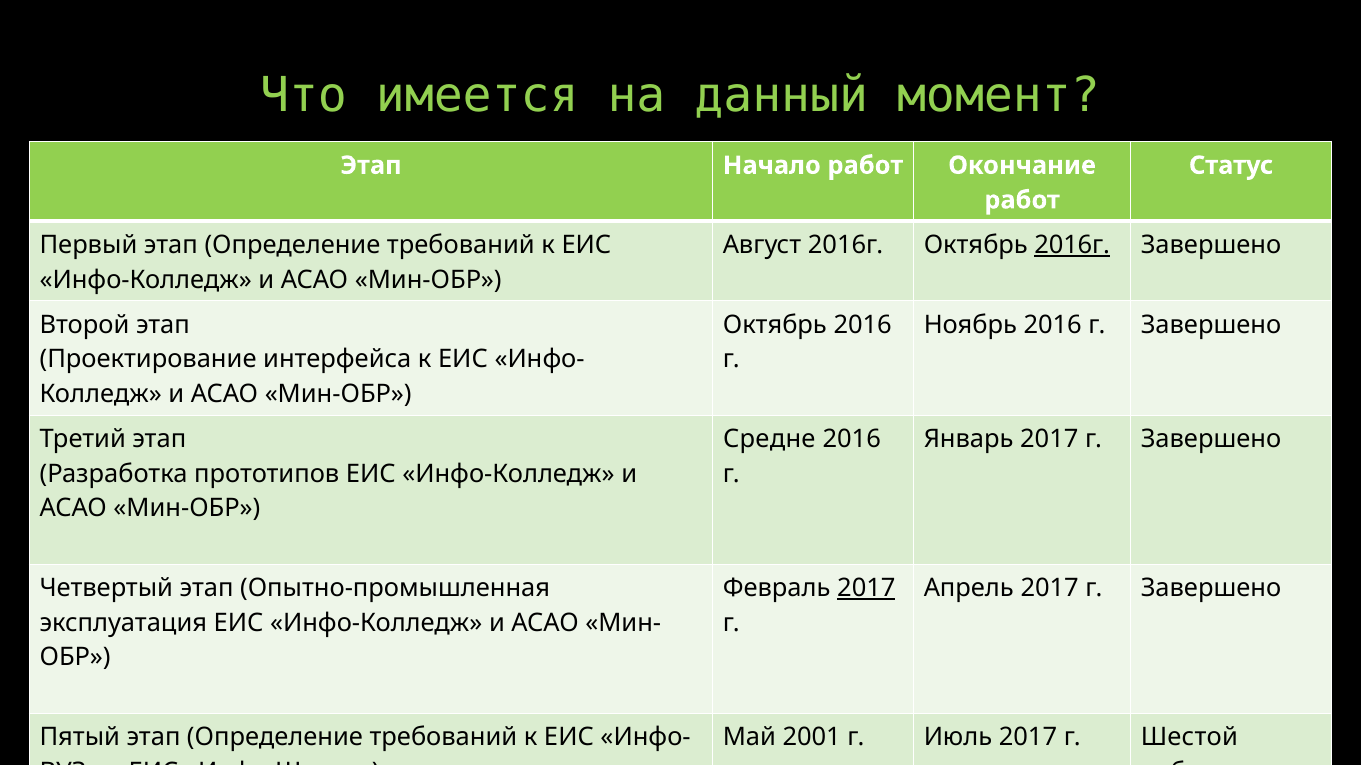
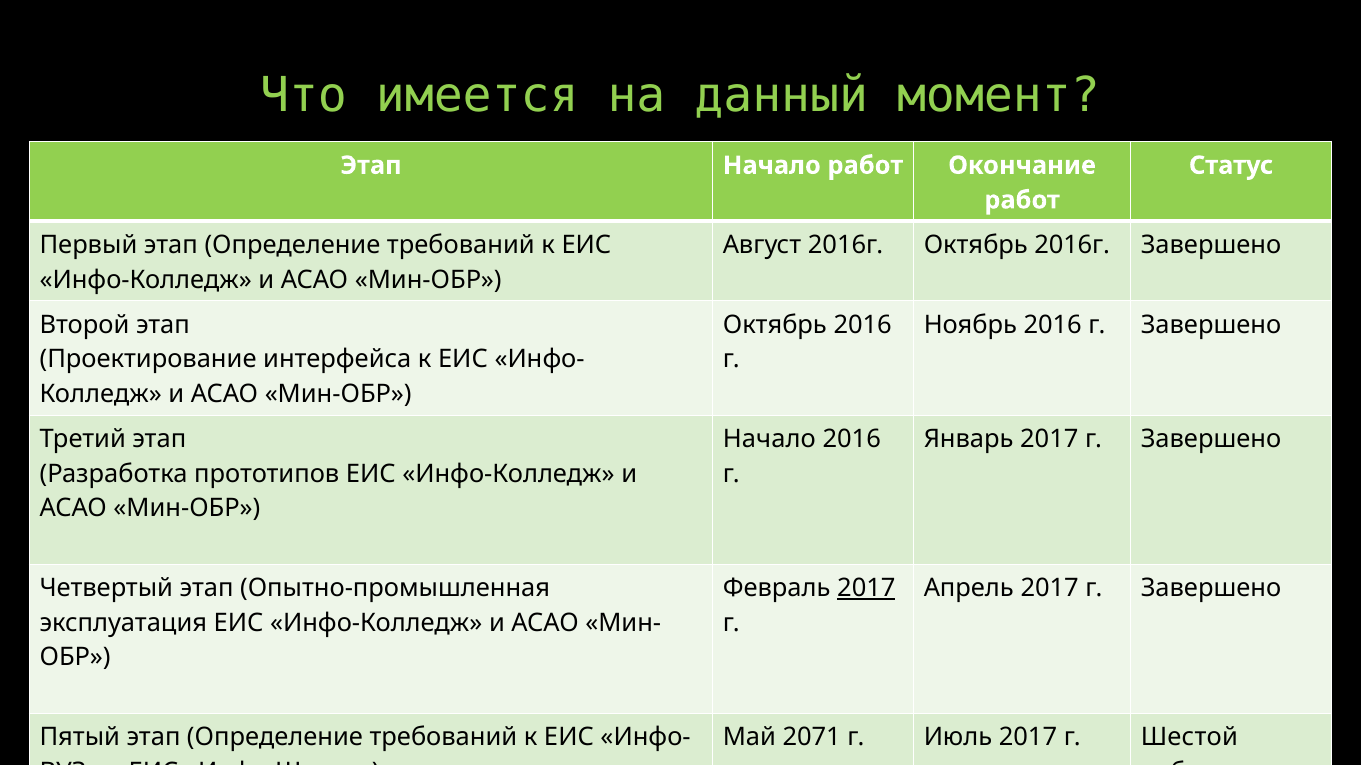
2016г underline: present -> none (1072, 245)
Средне: Средне -> Начало (769, 439)
2001: 2001 -> 2071 (812, 738)
